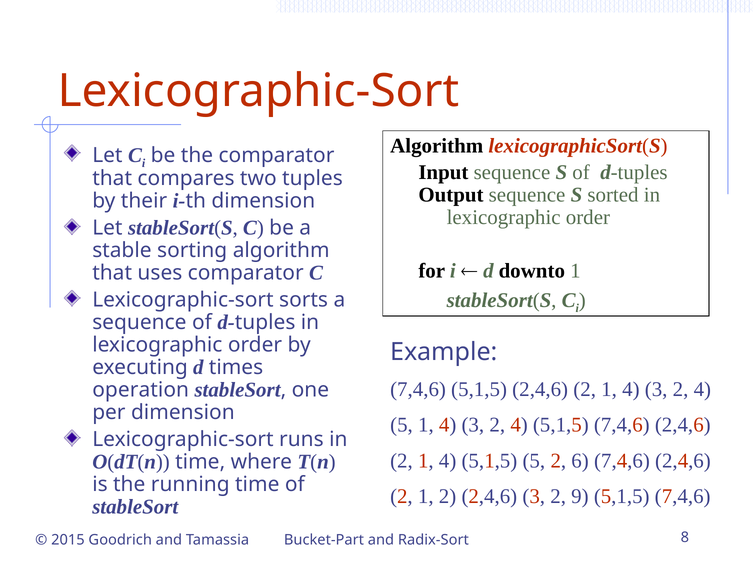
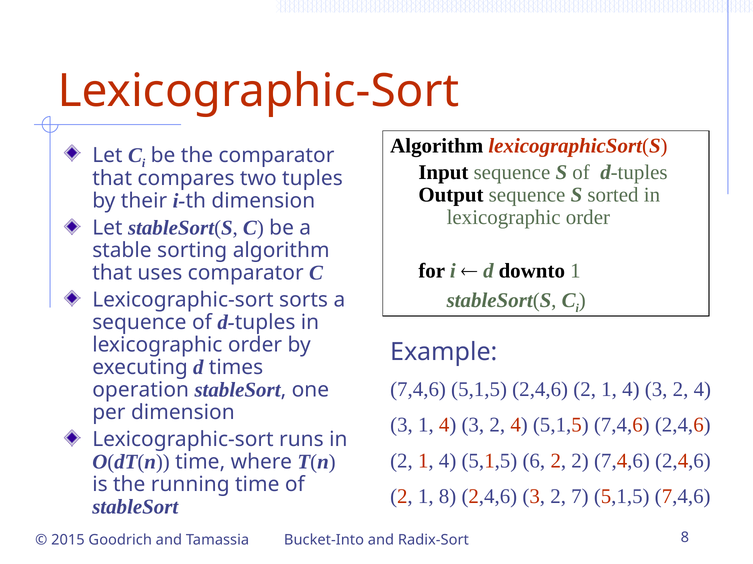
5: 5 -> 3 (401, 426)
5,1,5 5: 5 -> 6 (534, 461)
2 6: 6 -> 2 (580, 461)
1 2: 2 -> 8 (448, 497)
9: 9 -> 7 (580, 497)
Bucket-Part: Bucket-Part -> Bucket-Into (324, 541)
